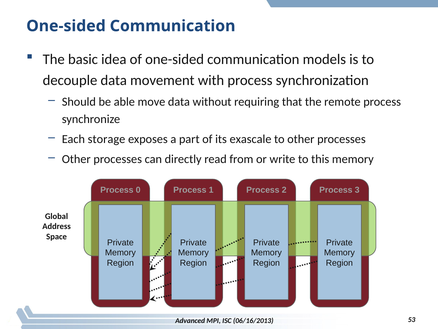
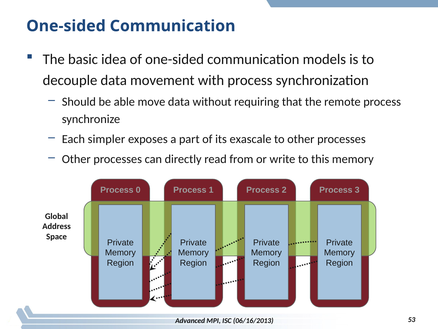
storage: storage -> simpler (106, 139)
